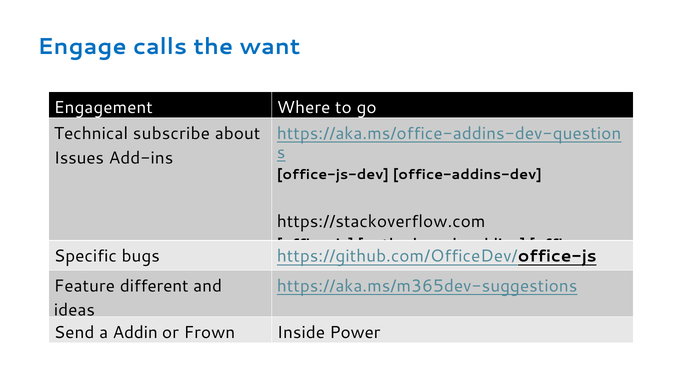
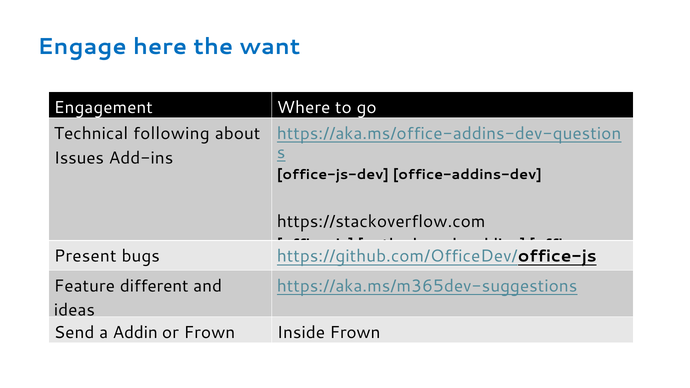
calls: calls -> here (160, 47)
subscribe: subscribe -> following (171, 134)
Specific: Specific -> Present (85, 256)
Inside Power: Power -> Frown (355, 333)
